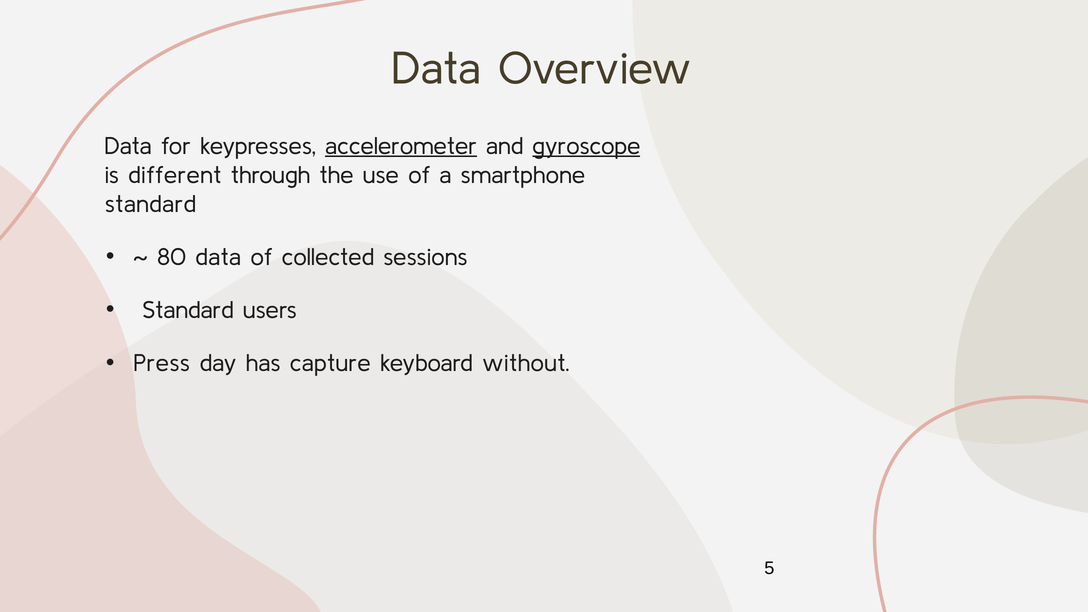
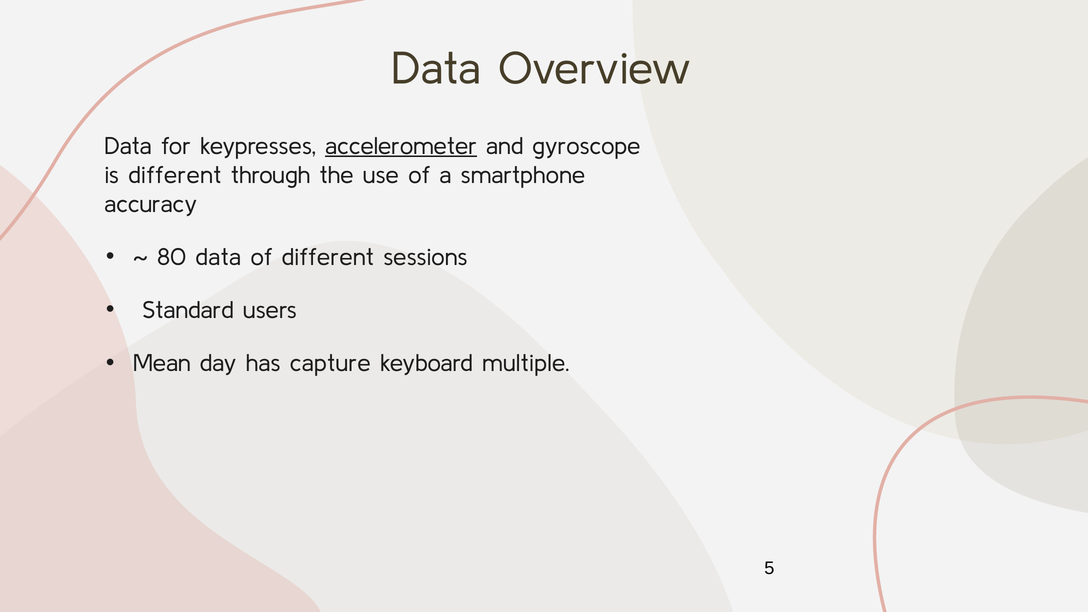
gyroscope underline: present -> none (586, 146)
standard: standard -> accuracy (151, 204)
of collected: collected -> different (328, 257)
Press: Press -> Mean (162, 364)
without: without -> multiple (526, 364)
